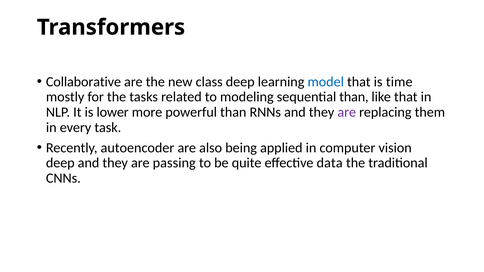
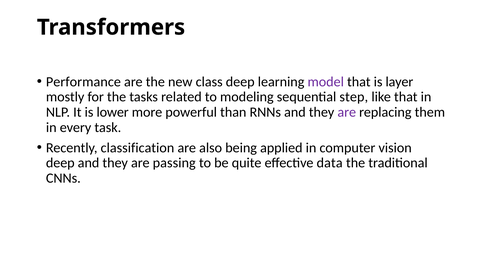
Collaborative: Collaborative -> Performance (83, 82)
model colour: blue -> purple (326, 82)
time: time -> layer (399, 82)
sequential than: than -> step (354, 97)
autoencoder: autoencoder -> classification (137, 148)
